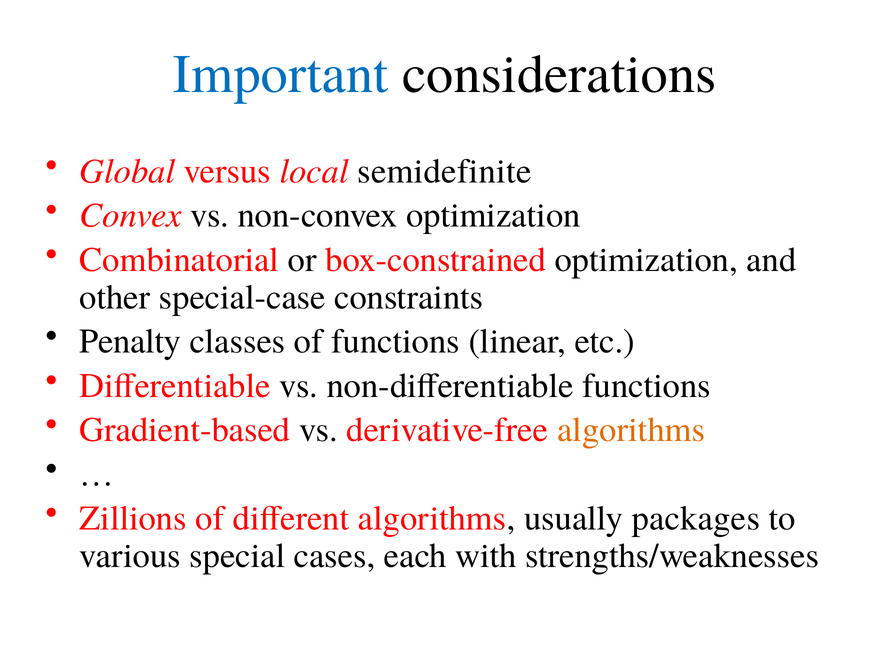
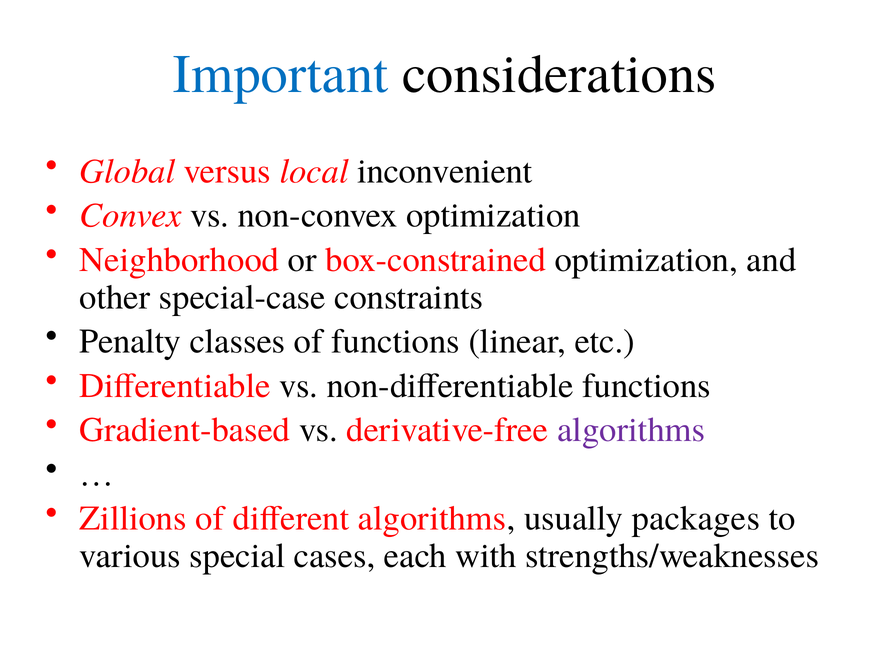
semidefinite: semidefinite -> inconvenient (445, 171)
Combinatorial: Combinatorial -> Neighborhood (179, 260)
algorithms colour: orange -> purple (631, 430)
